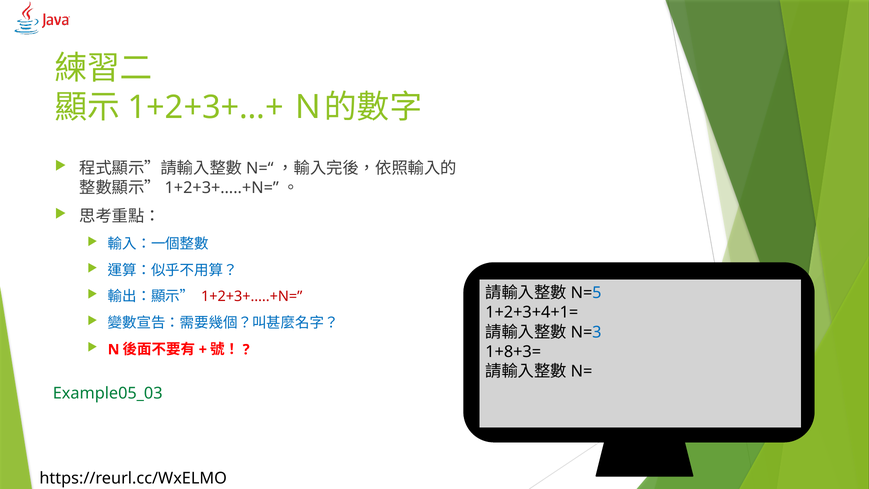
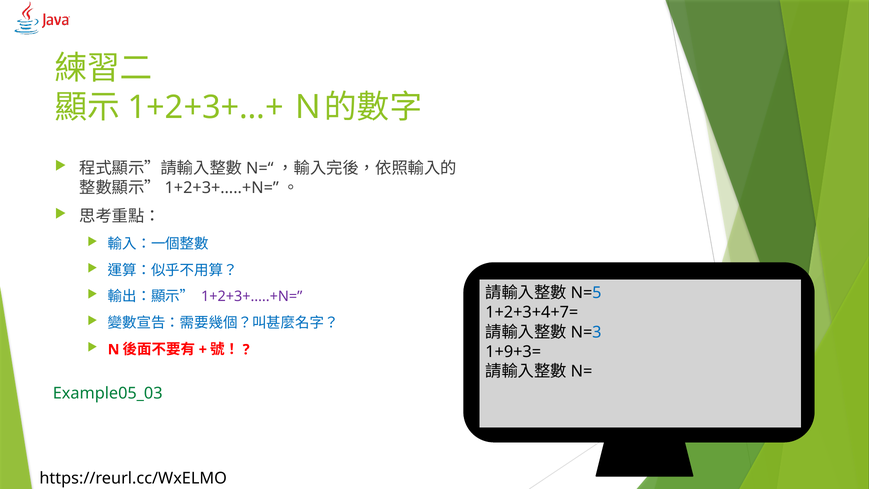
1+2+3+…..+N= colour: red -> purple (252, 297)
1+2+3+4+1=: 1+2+3+4+1= -> 1+2+3+4+7= (532, 312)
1+8+3=: 1+8+3= -> 1+9+3= (513, 352)
